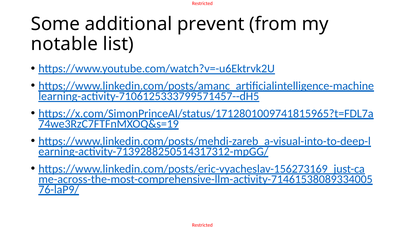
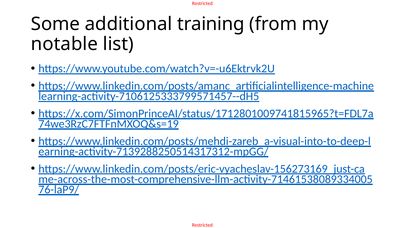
prevent: prevent -> training (211, 24)
